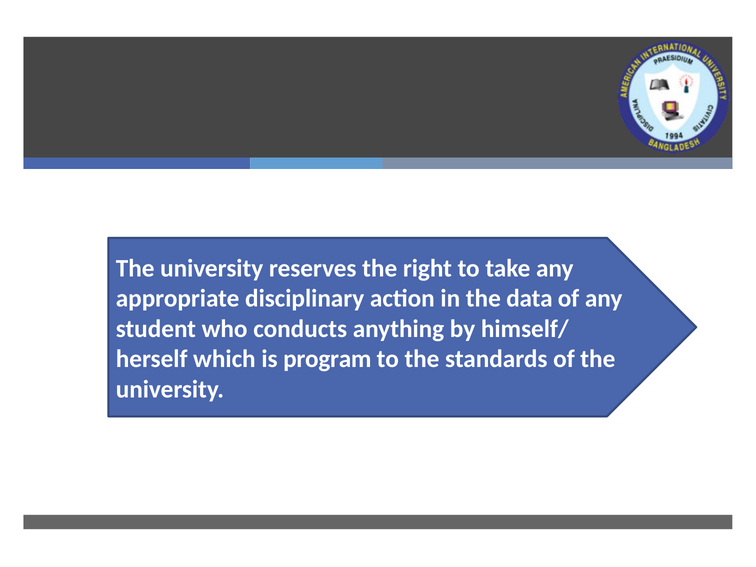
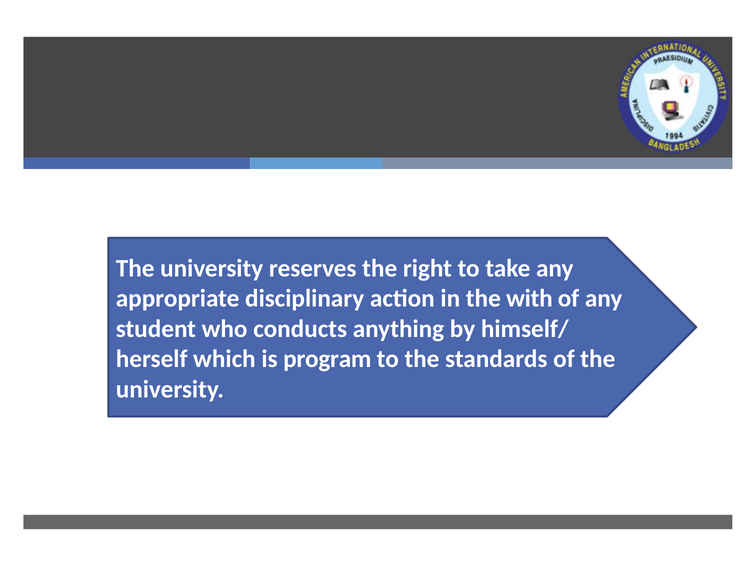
data: data -> with (529, 299)
